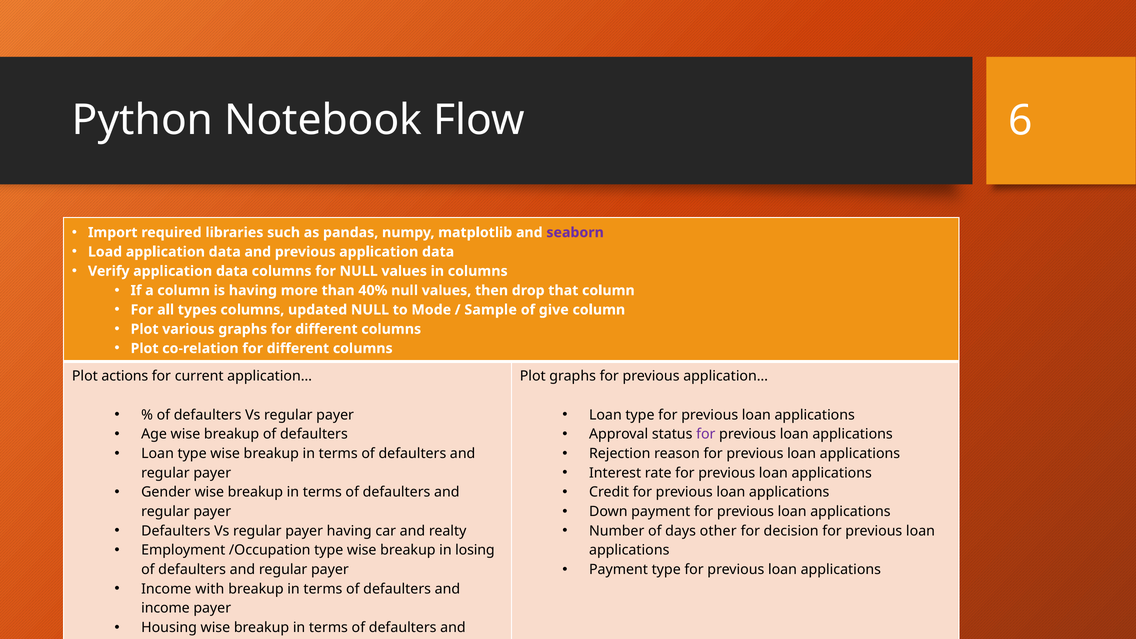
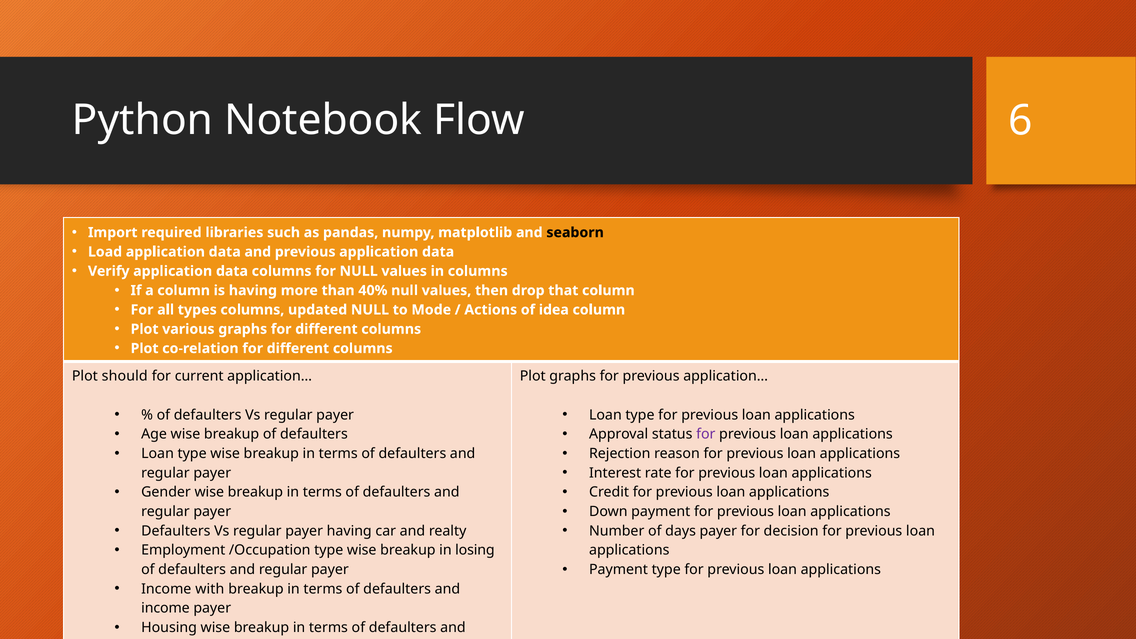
seaborn colour: purple -> black (575, 233)
Sample: Sample -> Actions (491, 310)
give: give -> idea (554, 310)
actions: actions -> should (125, 376)
days other: other -> payer (718, 531)
